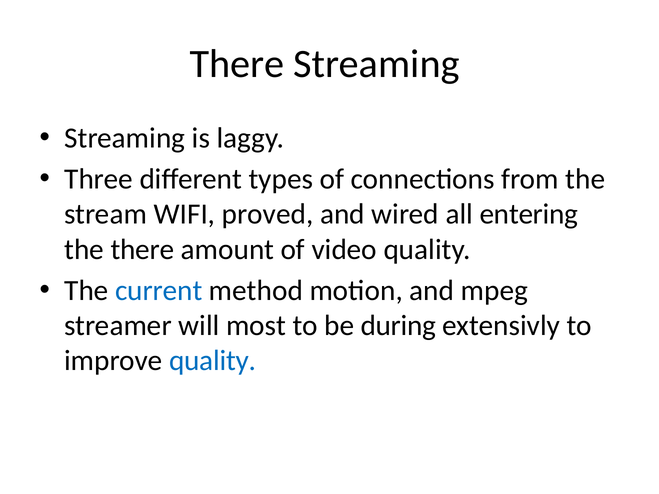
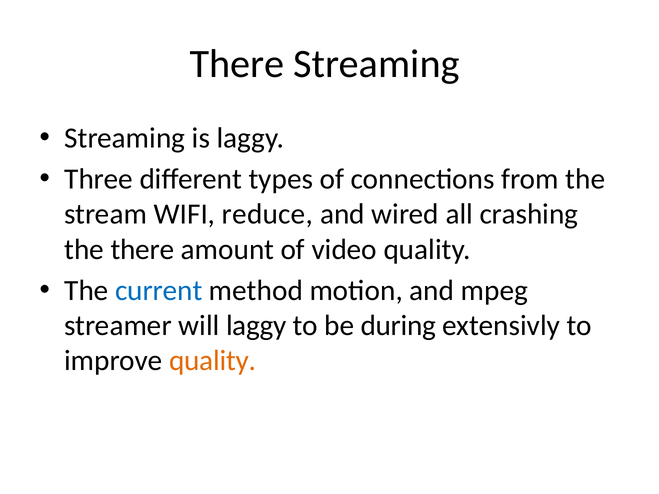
proved: proved -> reduce (267, 214)
entering: entering -> crashing (529, 214)
will most: most -> laggy (256, 326)
quality colour: blue -> orange (213, 361)
